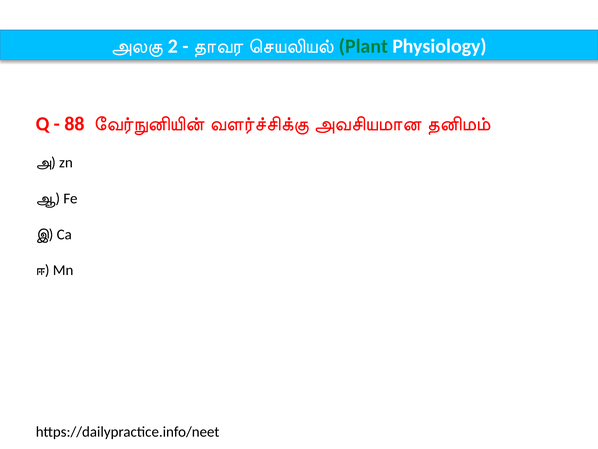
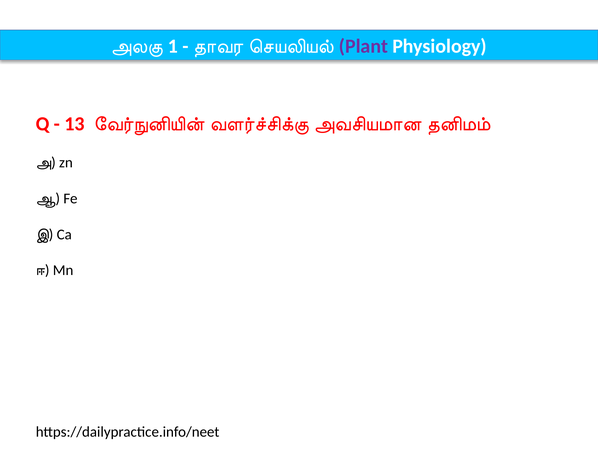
2: 2 -> 1 (173, 46)
Plant colour: green -> purple (363, 46)
88: 88 -> 13 (75, 124)
